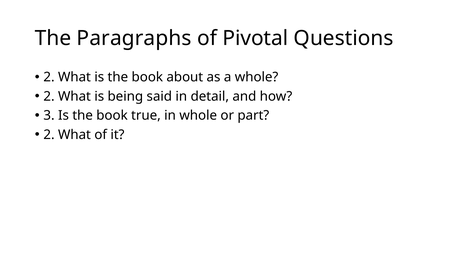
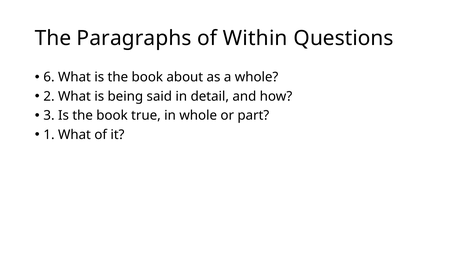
Pivotal: Pivotal -> Within (255, 38)
2: 2 -> 6 (49, 77)
2: 2 -> 1 (49, 135)
